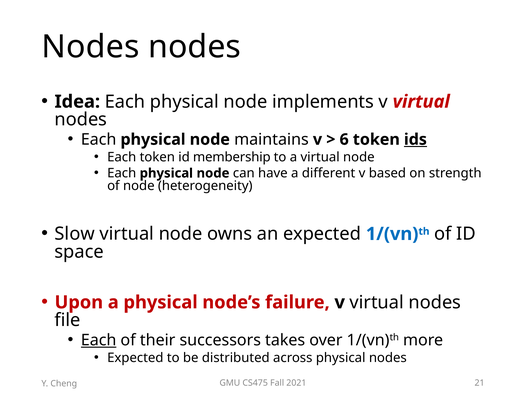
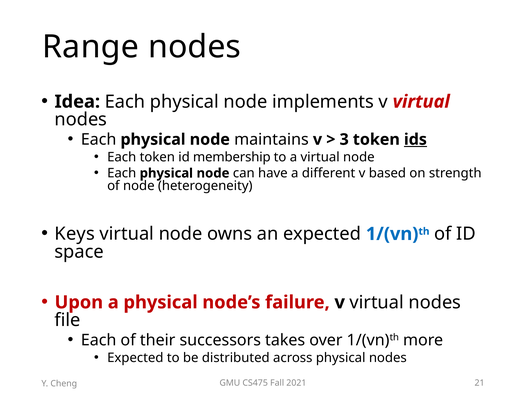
Nodes: Nodes -> Range (91, 47)
6: 6 -> 3 (344, 139)
Slow: Slow -> Keys (75, 234)
Each underline: present -> none (99, 340)
